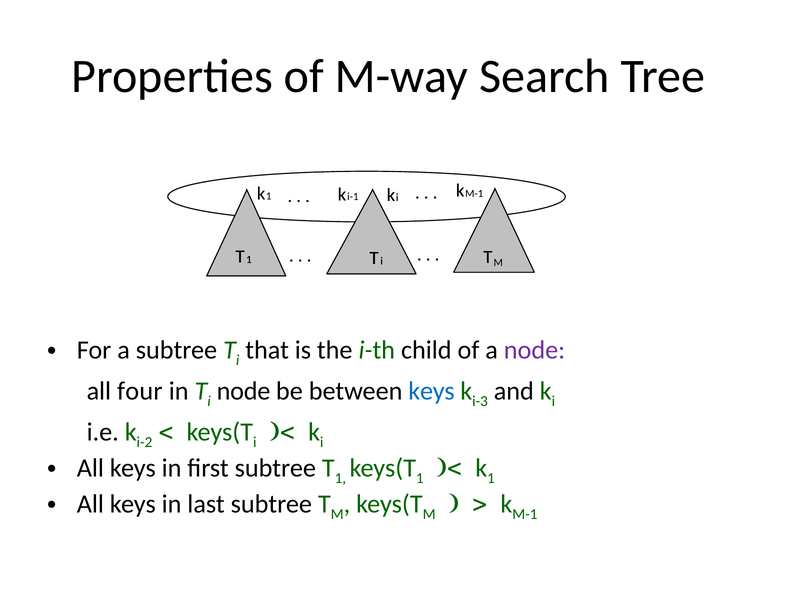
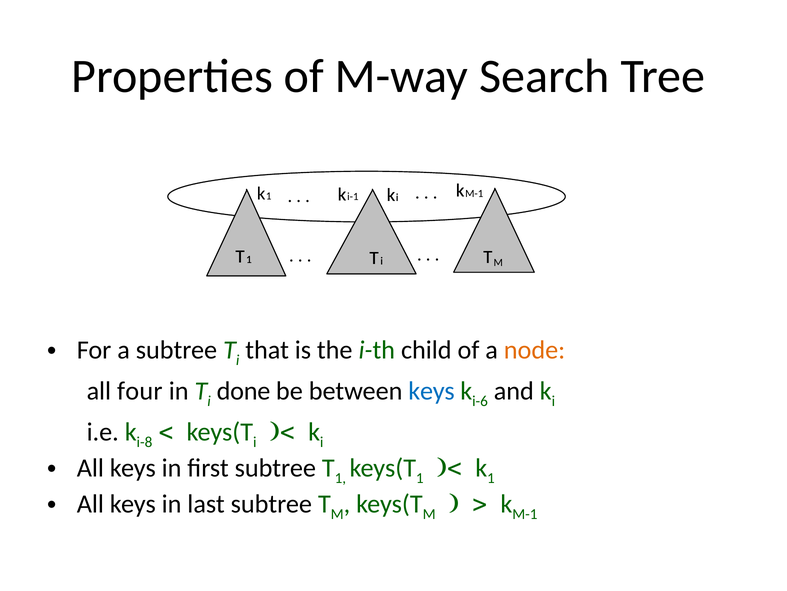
node colour: purple -> orange (534, 349)
i node: node -> done (244, 391)
i-3: i-3 -> i-6 (480, 401)
i-2: i-2 -> i-8 (145, 442)
